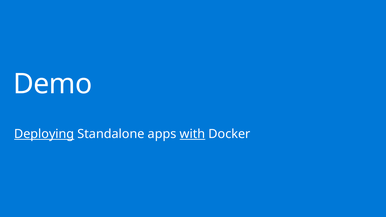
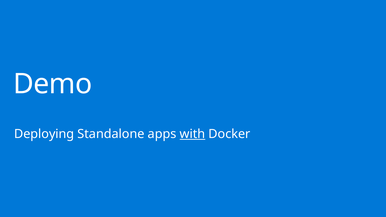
Deploying underline: present -> none (44, 134)
